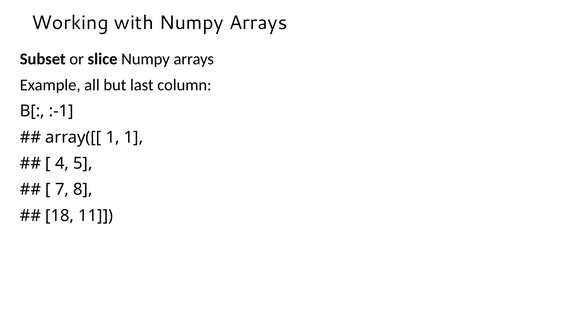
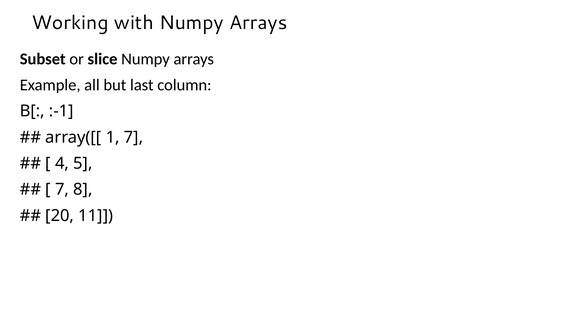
1 1: 1 -> 7 (133, 137)
18: 18 -> 20 (60, 216)
